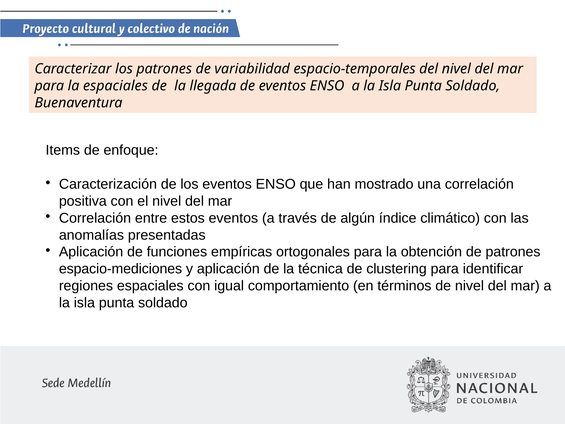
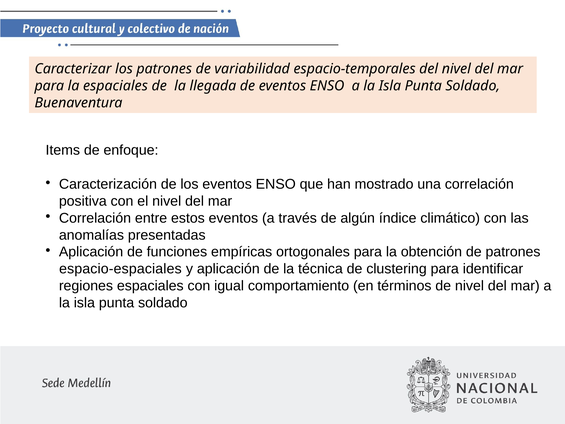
espacio-mediciones: espacio-mediciones -> espacio-espaciales (120, 269)
